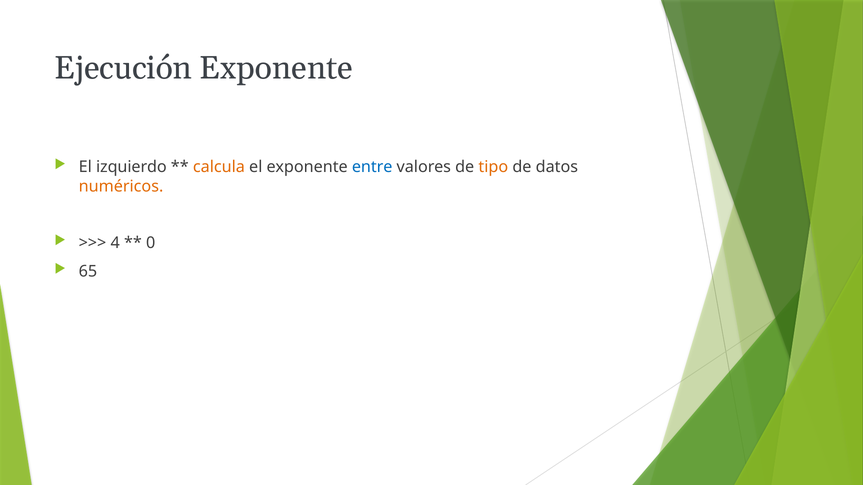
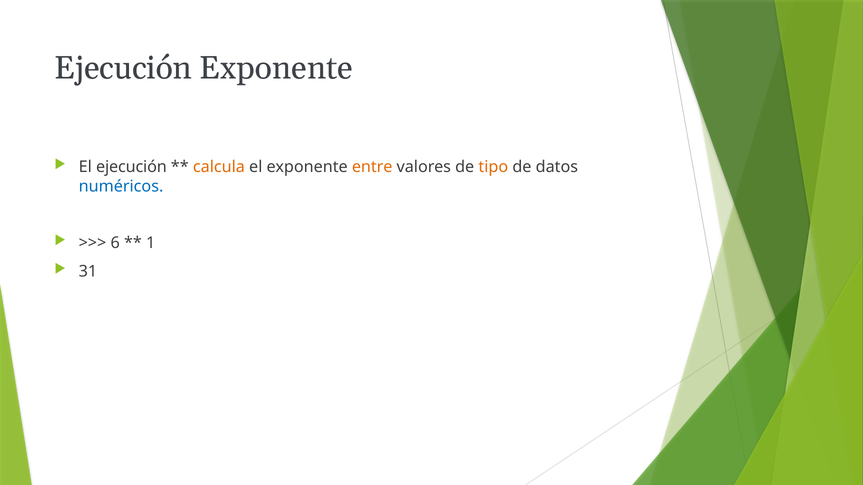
El izquierdo: izquierdo -> ejecución (131, 167)
entre colour: blue -> orange (372, 167)
numéricos colour: orange -> blue (121, 186)
4: 4 -> 6 (115, 243)
0: 0 -> 1 (151, 243)
65: 65 -> 31 (88, 272)
